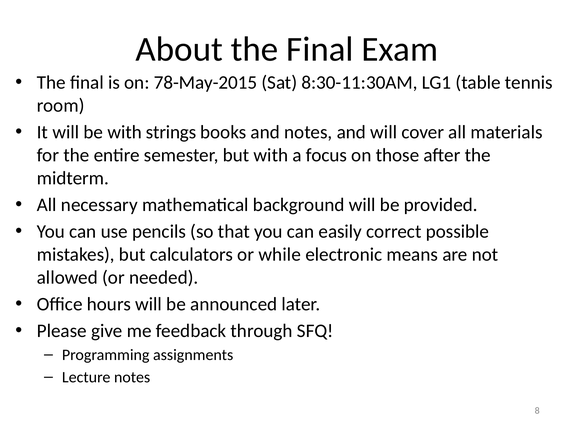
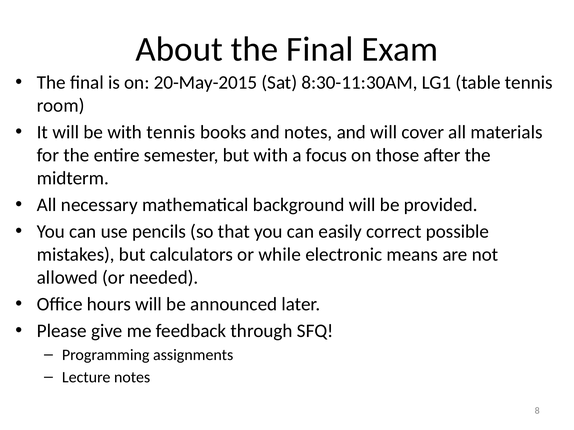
78-May-2015: 78-May-2015 -> 20-May-2015 (205, 83)
with strings: strings -> tennis (171, 132)
